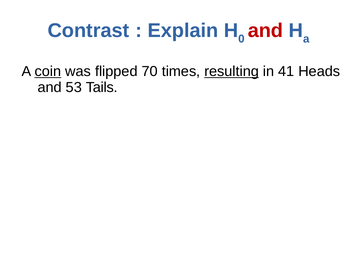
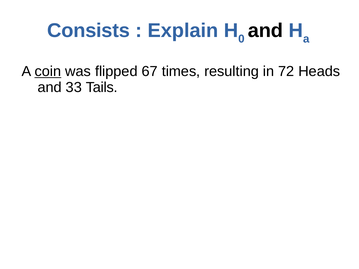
Contrast: Contrast -> Consists (89, 31)
and colour: red -> black (265, 31)
70: 70 -> 67 (150, 72)
resulting underline: present -> none (232, 72)
41: 41 -> 72 (286, 72)
53: 53 -> 33 (74, 87)
